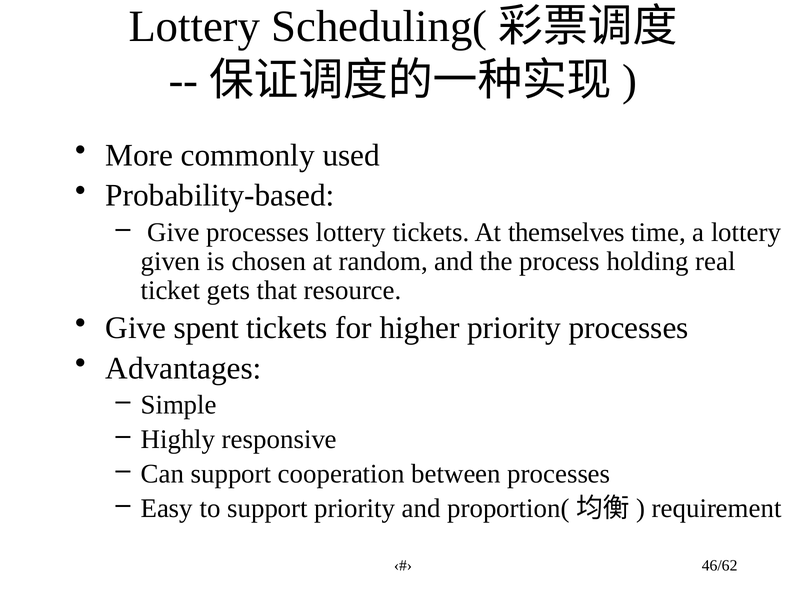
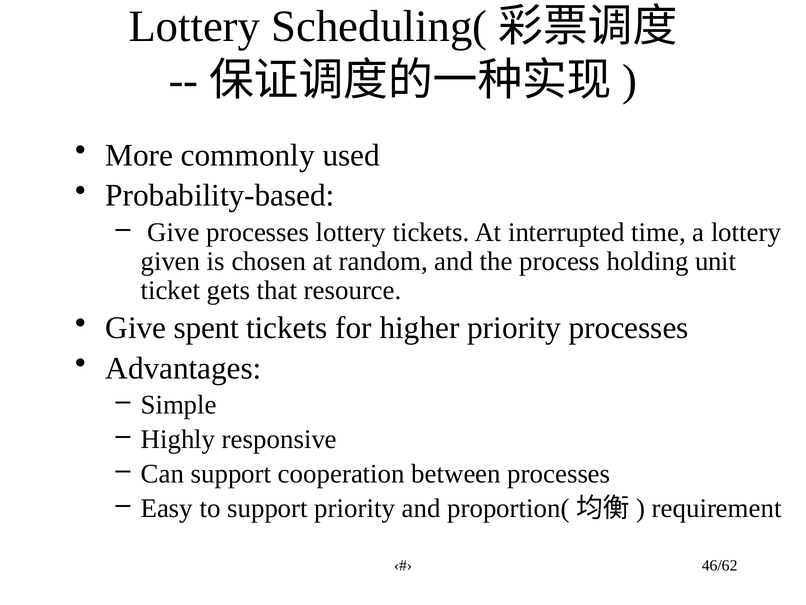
themselves: themselves -> interrupted (566, 232)
real: real -> unit (716, 261)
